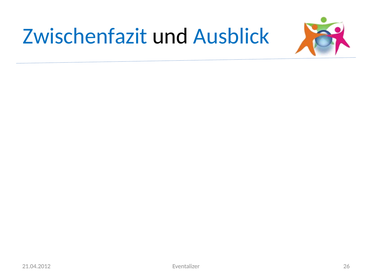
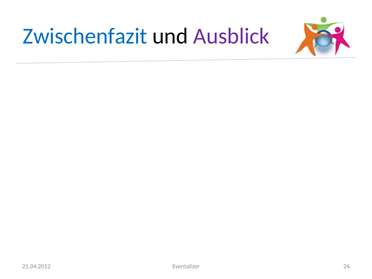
Ausblick colour: blue -> purple (231, 36)
